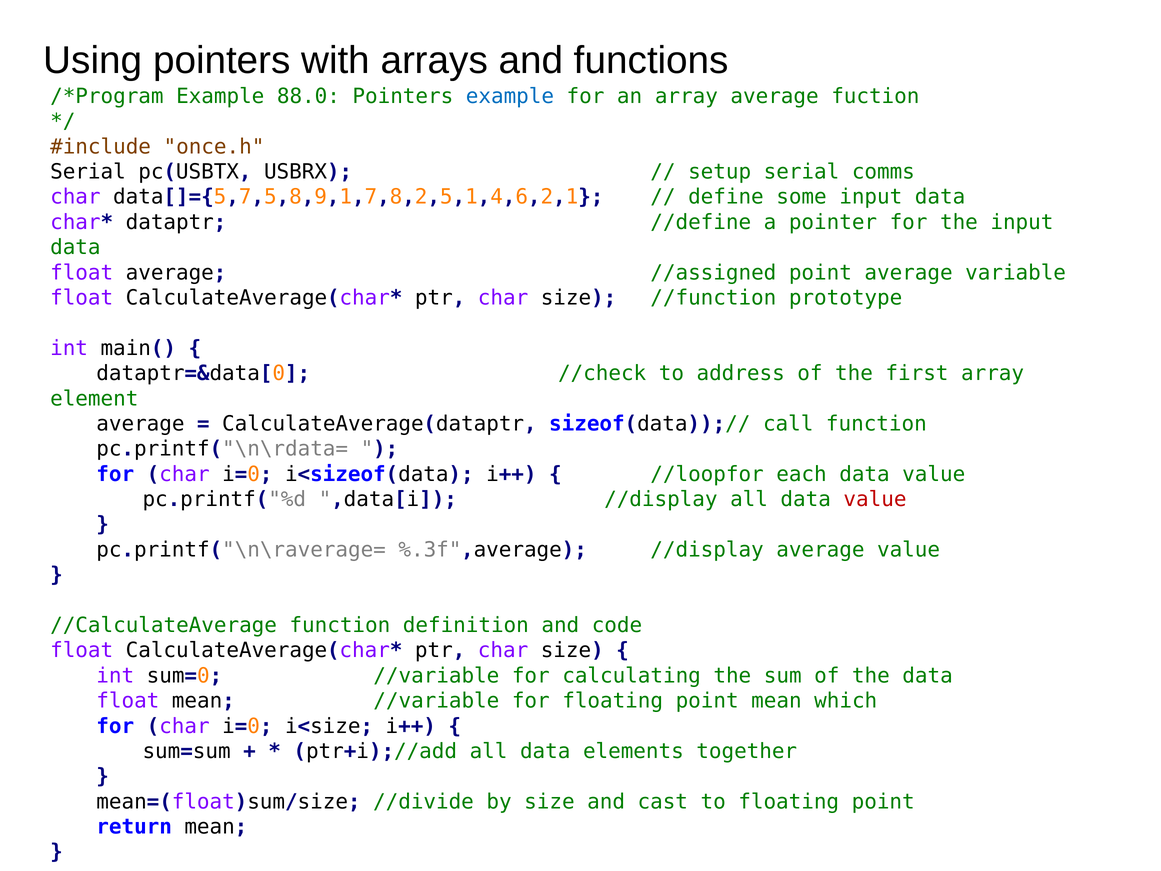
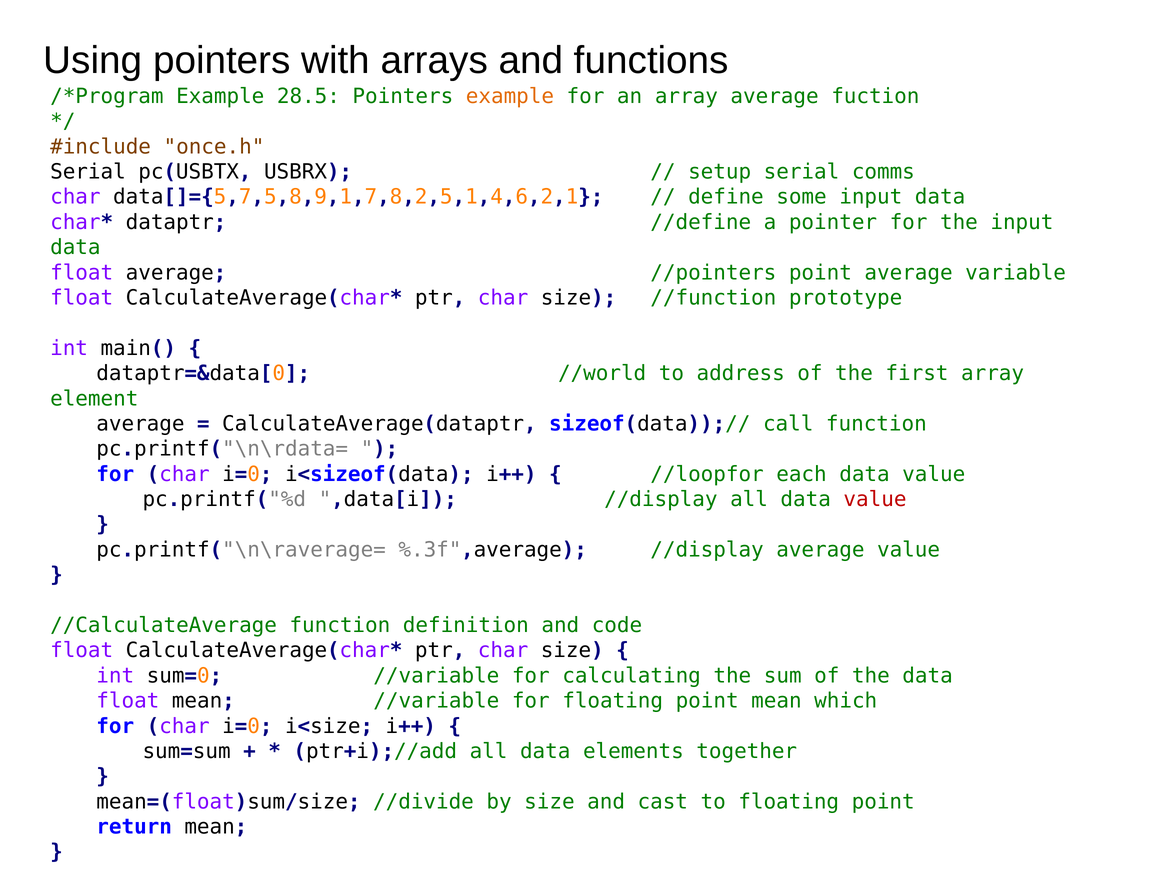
88.0: 88.0 -> 28.5 (308, 96)
example colour: blue -> orange (510, 96)
//assigned: //assigned -> //pointers (713, 273)
//check: //check -> //world (602, 373)
